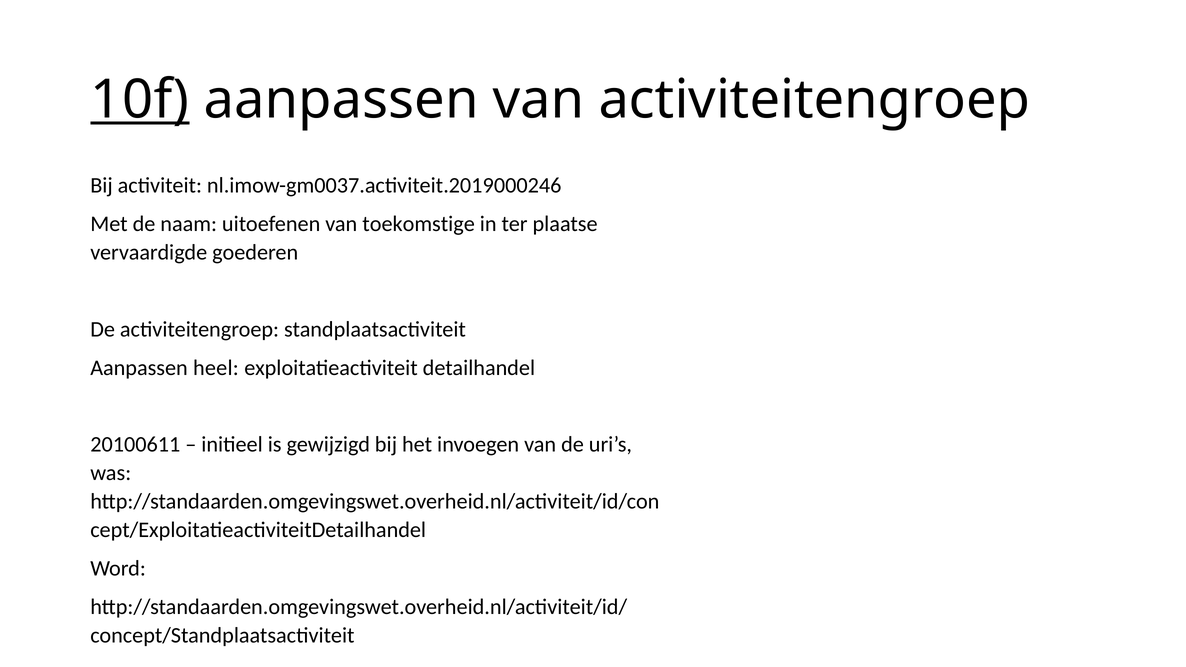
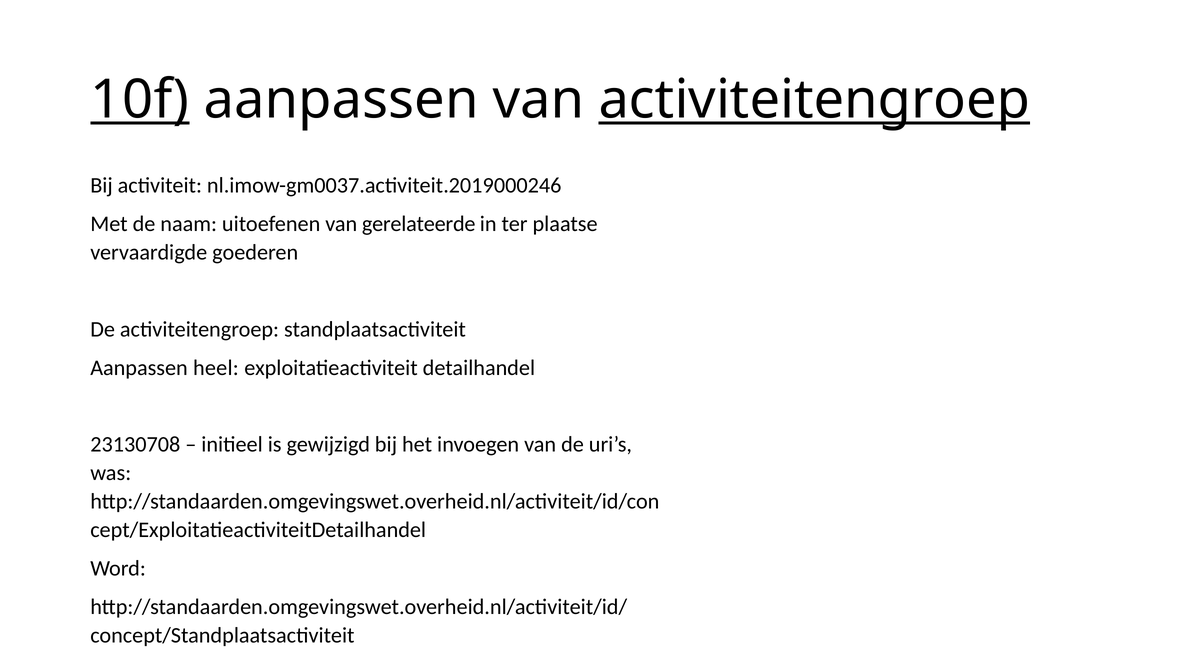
activiteitengroep underline: none -> present (814, 100)
toekomstige: toekomstige -> gerelateerde (419, 224)
20100611: 20100611 -> 23130708 (135, 445)
